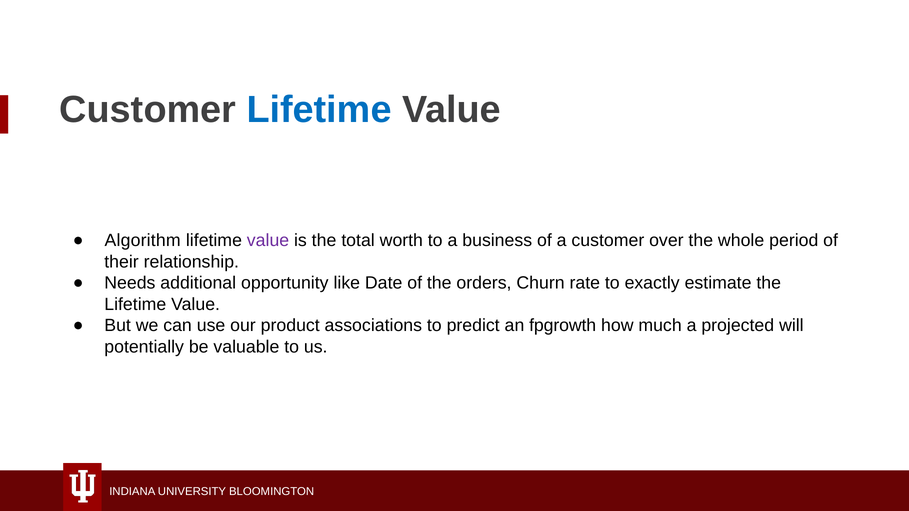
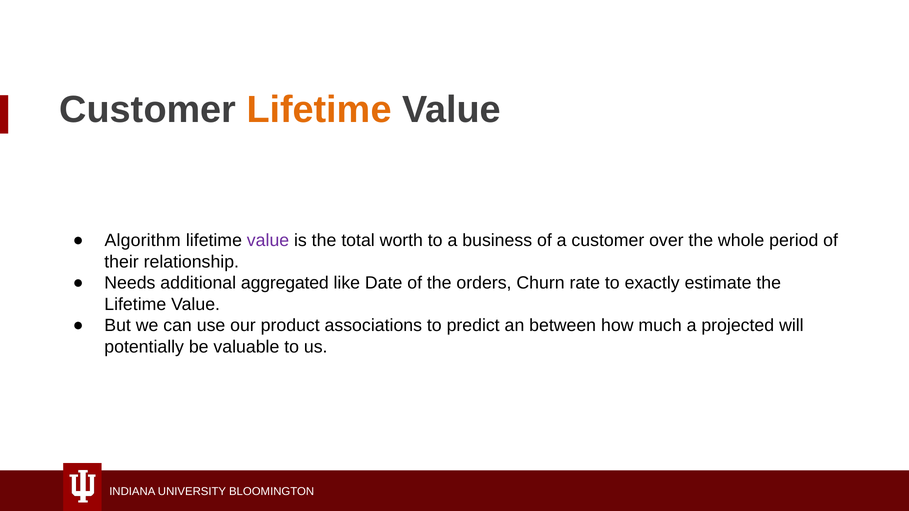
Lifetime colour: blue -> orange (319, 110)
opportunity: opportunity -> aggregated (285, 283)
fpgrowth: fpgrowth -> between (563, 326)
